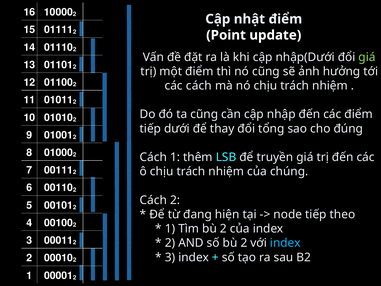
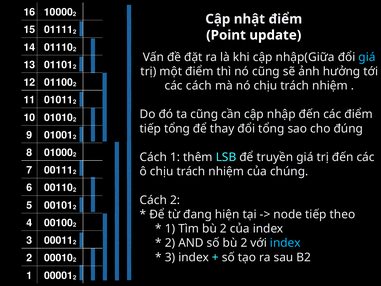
nhập(Dưới: nhập(Dưới -> nhập(Giữa (305, 57)
giá colour: light green -> light blue (367, 57)
tiếp dưới: dưới -> tổng (177, 128)
